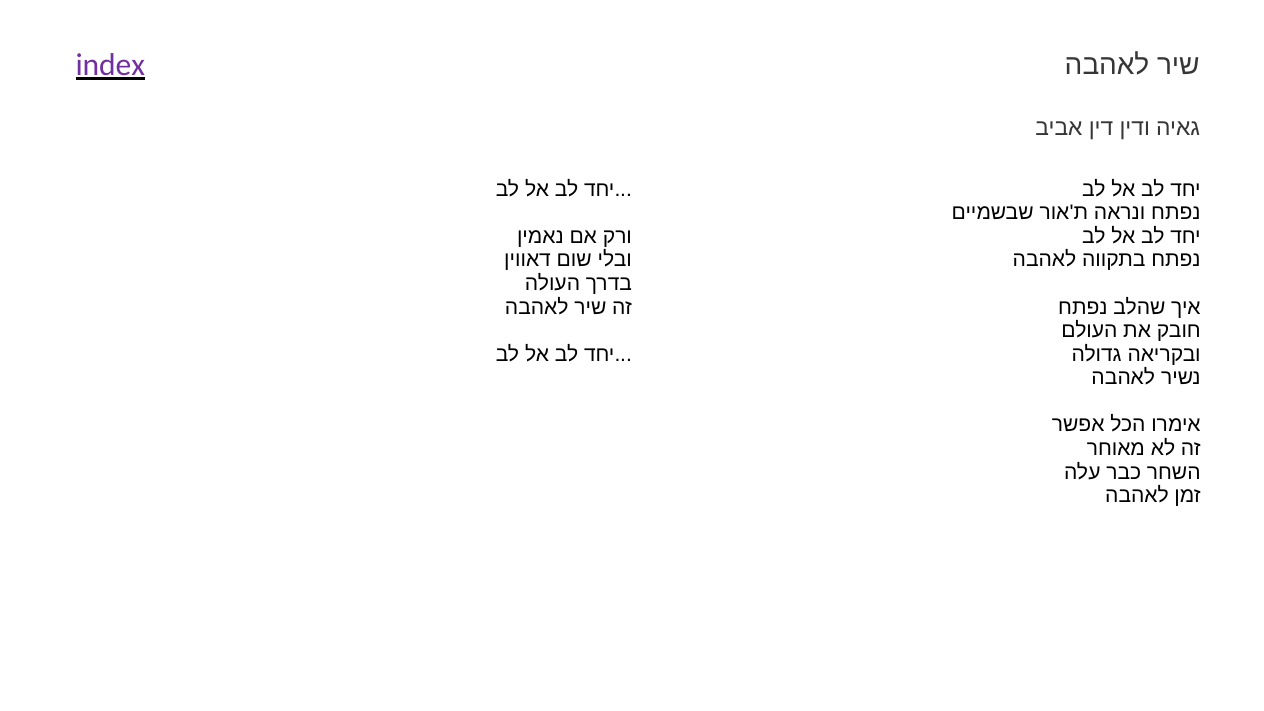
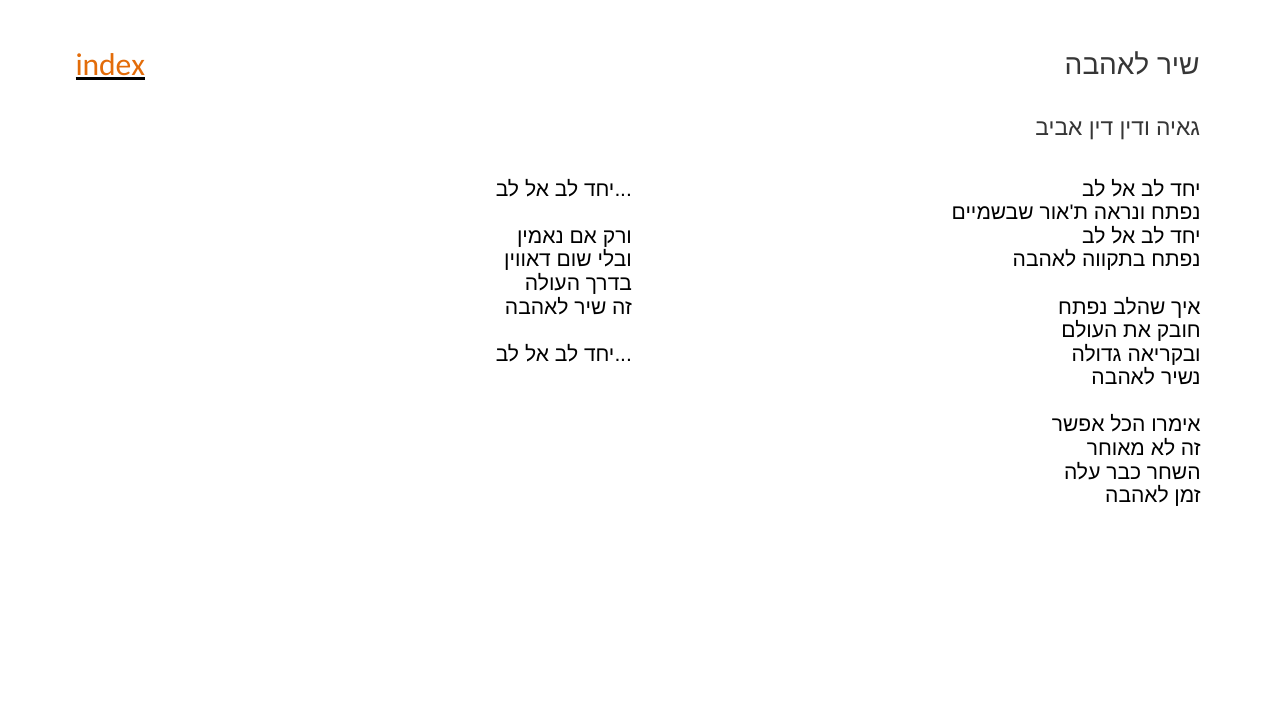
index colour: purple -> orange (110, 65)
